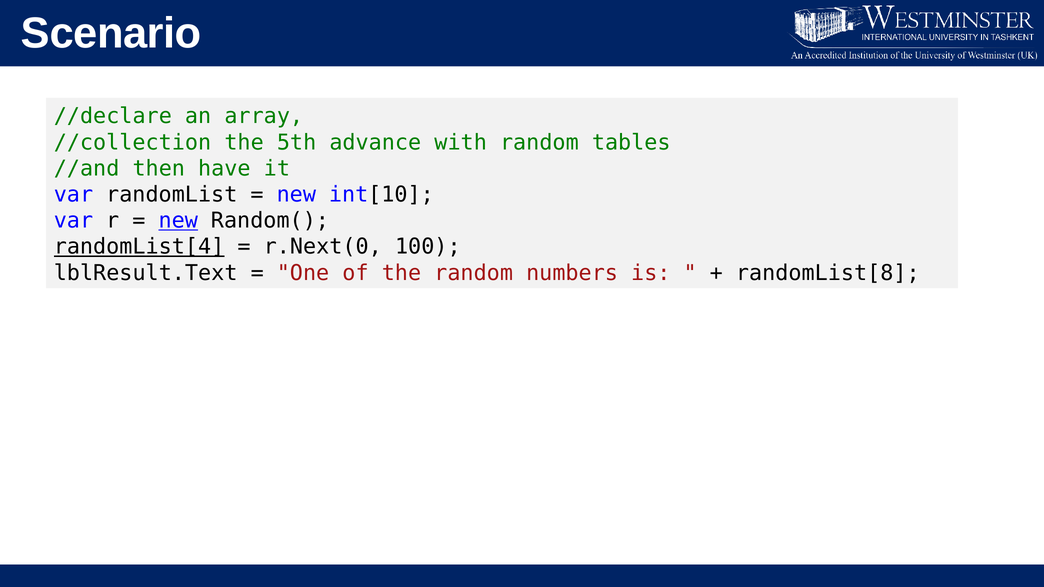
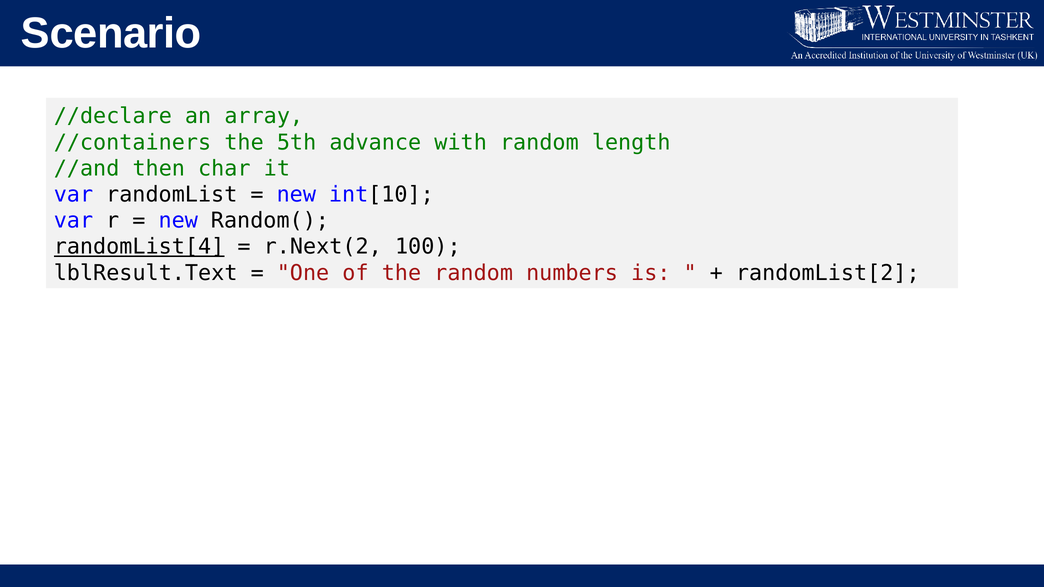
//collection: //collection -> //containers (132, 142)
tables: tables -> length (631, 142)
have: have -> char (224, 169)
new underline: present -> none (178, 221)
r.Next(0: r.Next(0 -> r.Next(2 (323, 247)
randomList[8: randomList[8 -> randomList[2 (828, 273)
